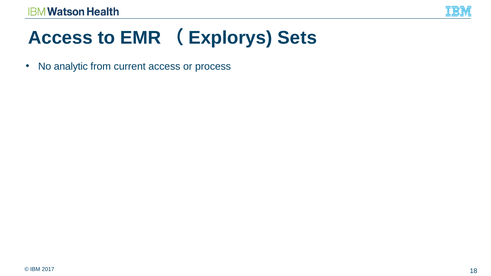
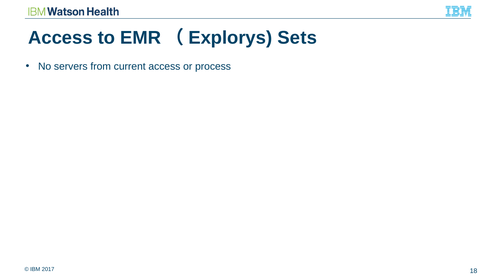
analytic: analytic -> servers (71, 66)
